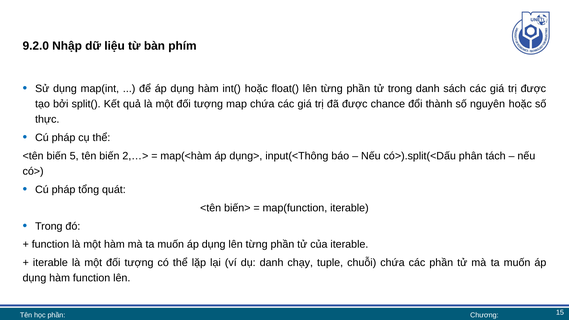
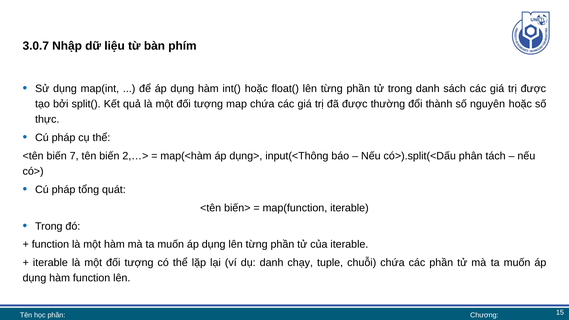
9.2.0: 9.2.0 -> 3.0.7 (36, 46)
chance: chance -> thường (388, 104)
5: 5 -> 7 (74, 156)
